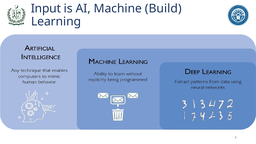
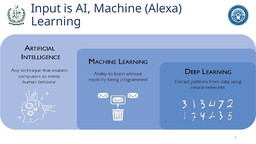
Build: Build -> Alexa (163, 9)
